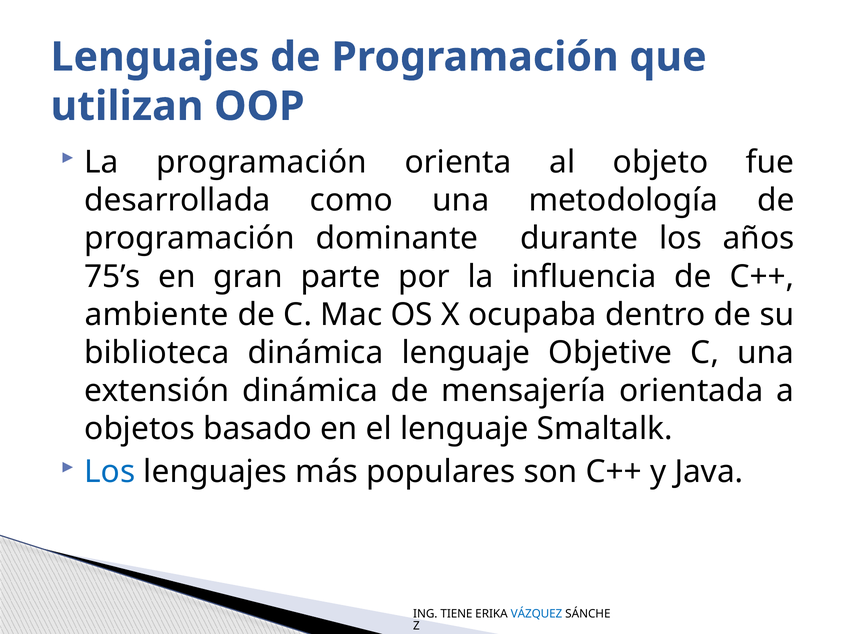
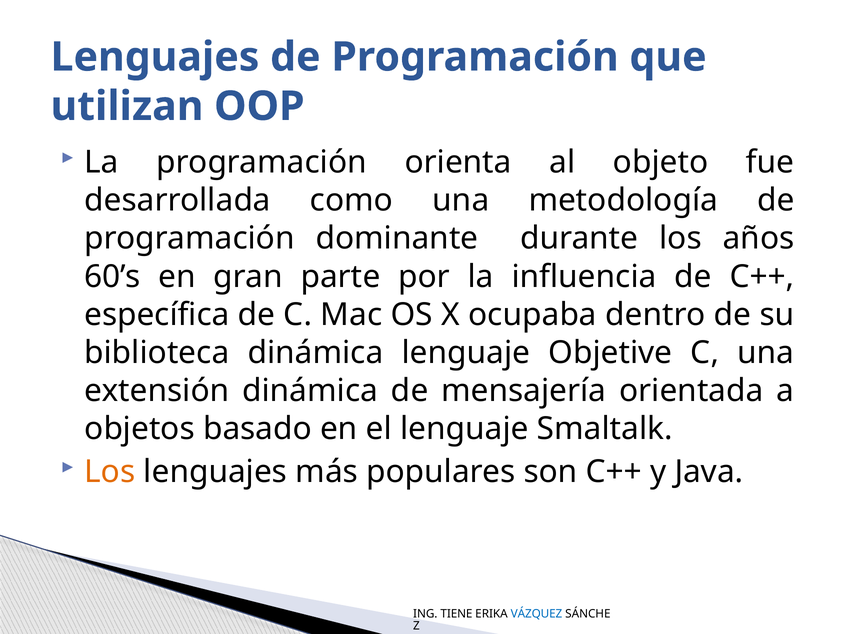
75’s: 75’s -> 60’s (113, 276)
ambiente: ambiente -> específica (157, 315)
Los colour: blue -> orange (110, 471)
